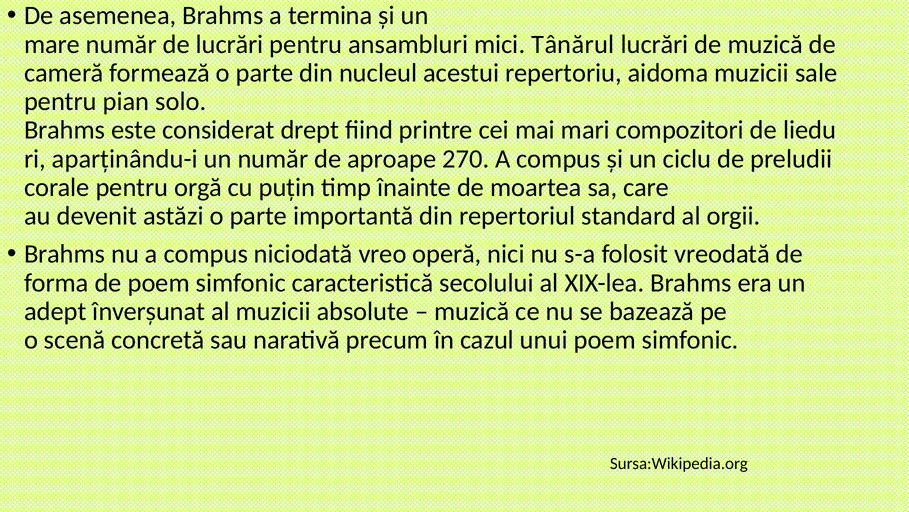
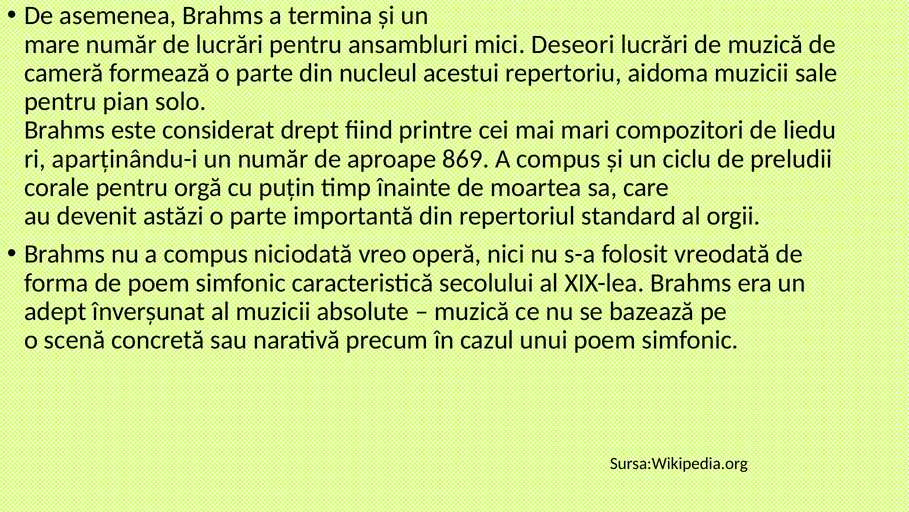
Tânărul: Tânărul -> Deseori (573, 44)
270: 270 -> 869 (466, 159)
